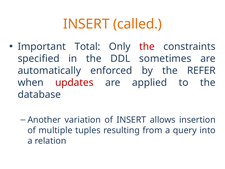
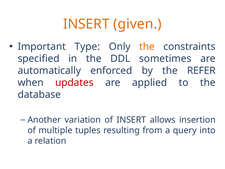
called: called -> given (137, 24)
Total: Total -> Type (87, 47)
the colour: red -> orange (147, 47)
